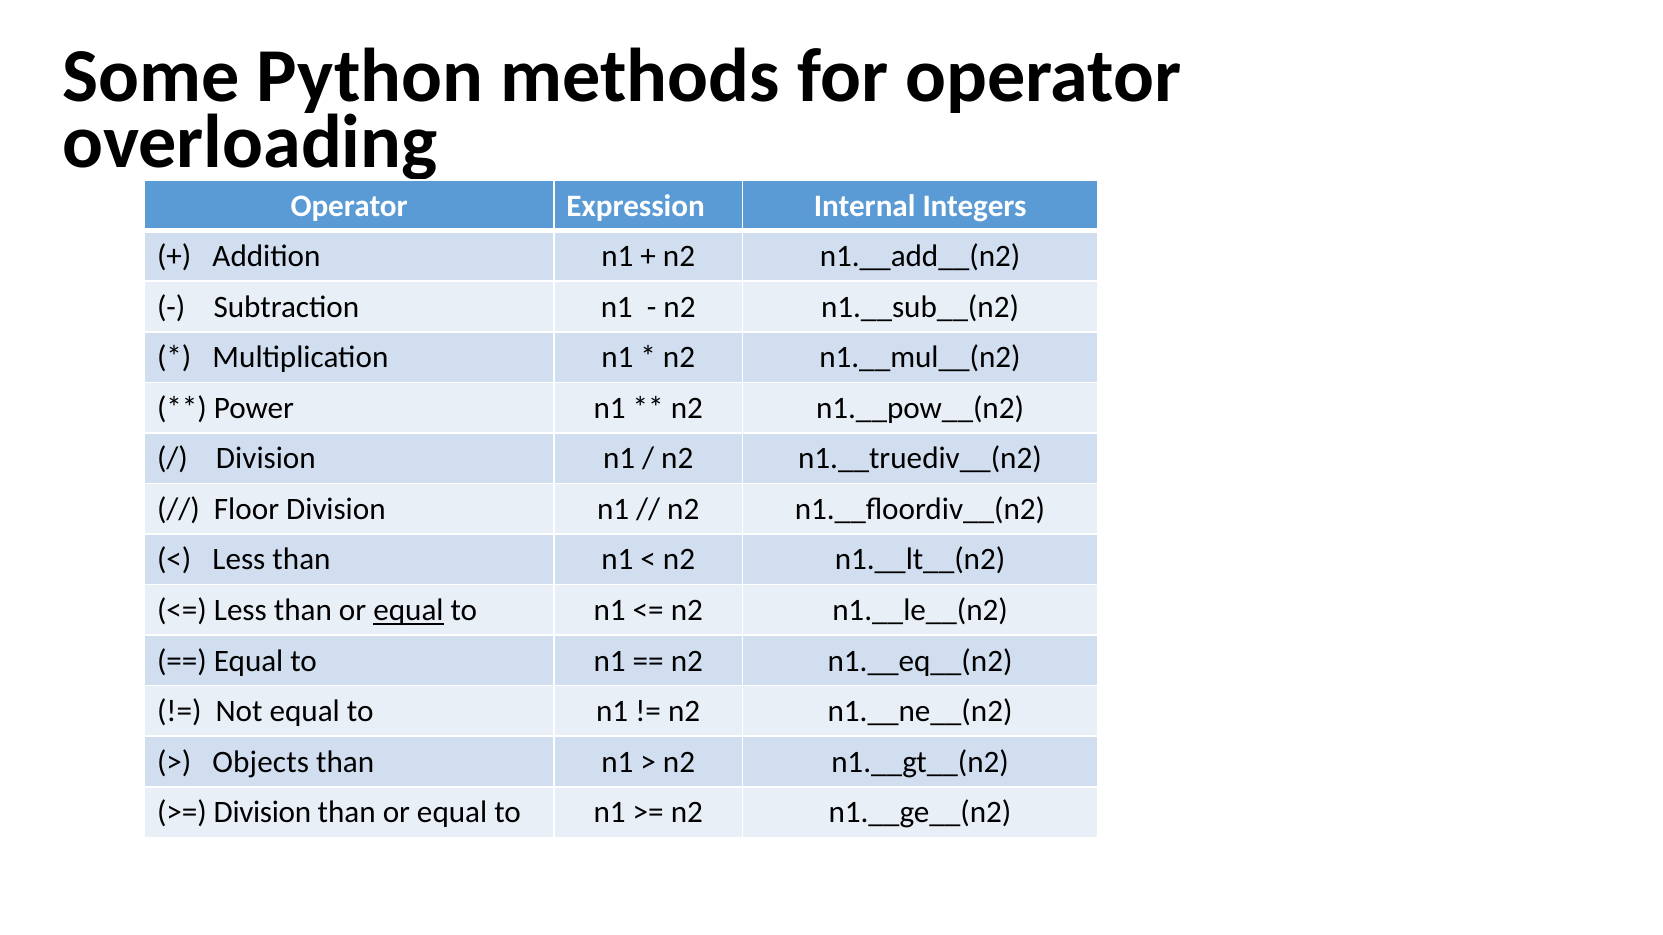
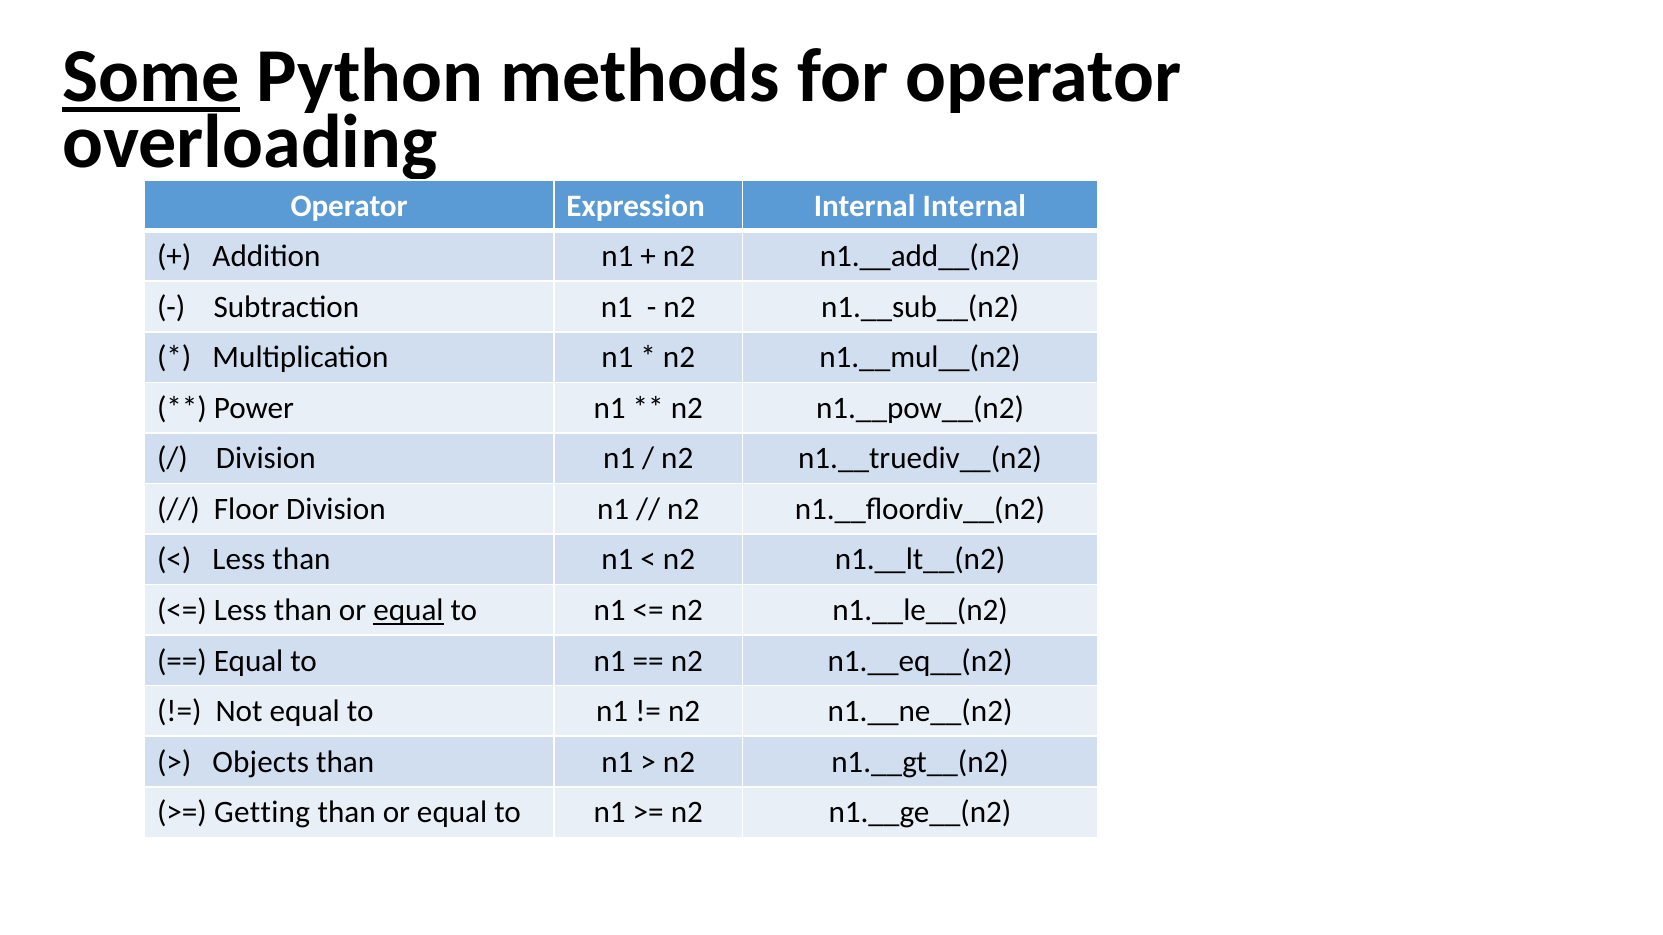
Some underline: none -> present (151, 77)
Internal Integers: Integers -> Internal (974, 206)
Division: Division -> Getting (262, 813)
